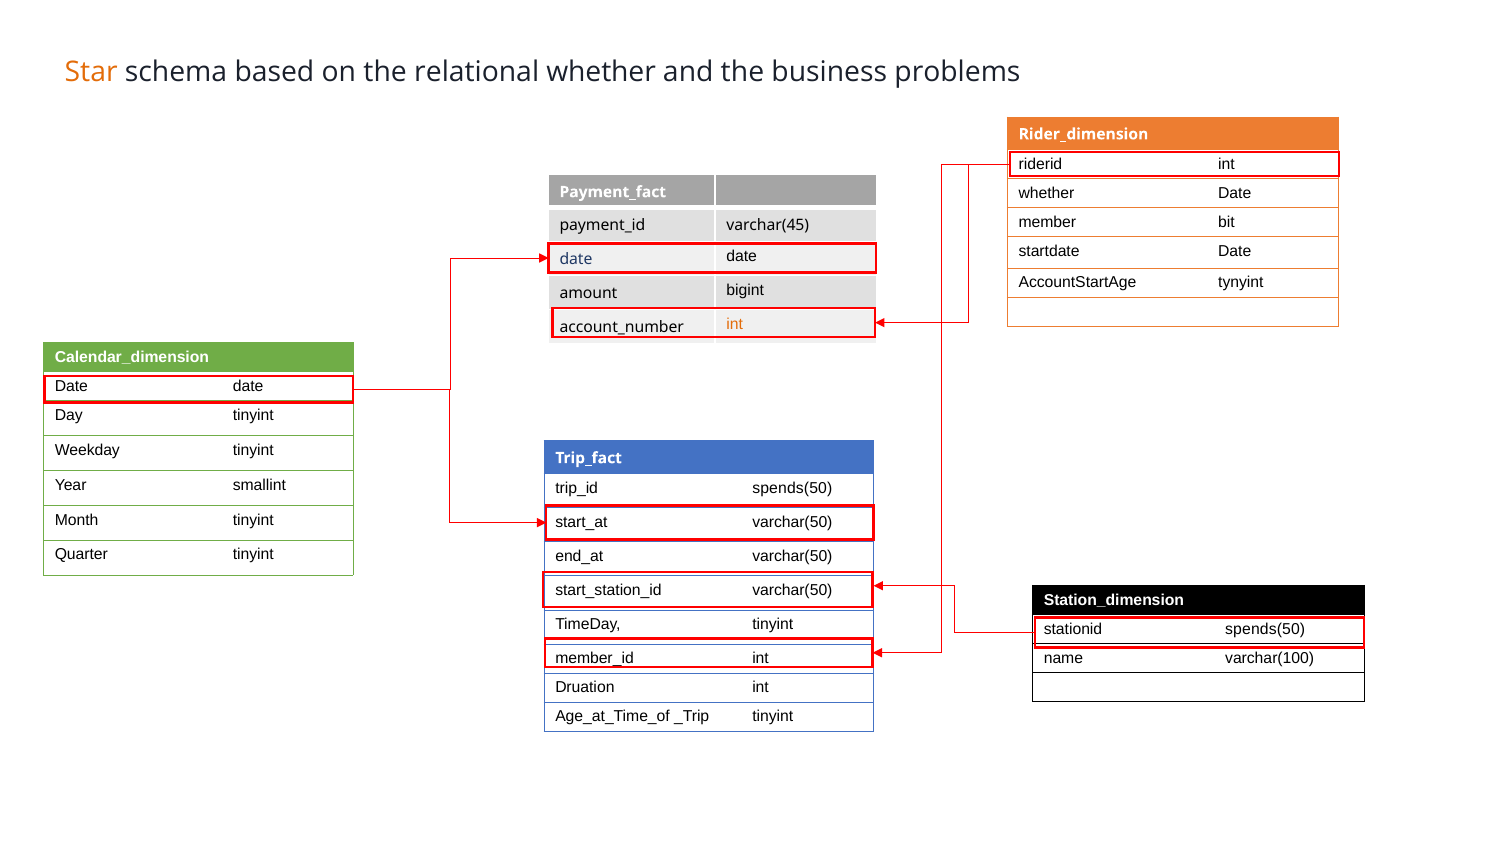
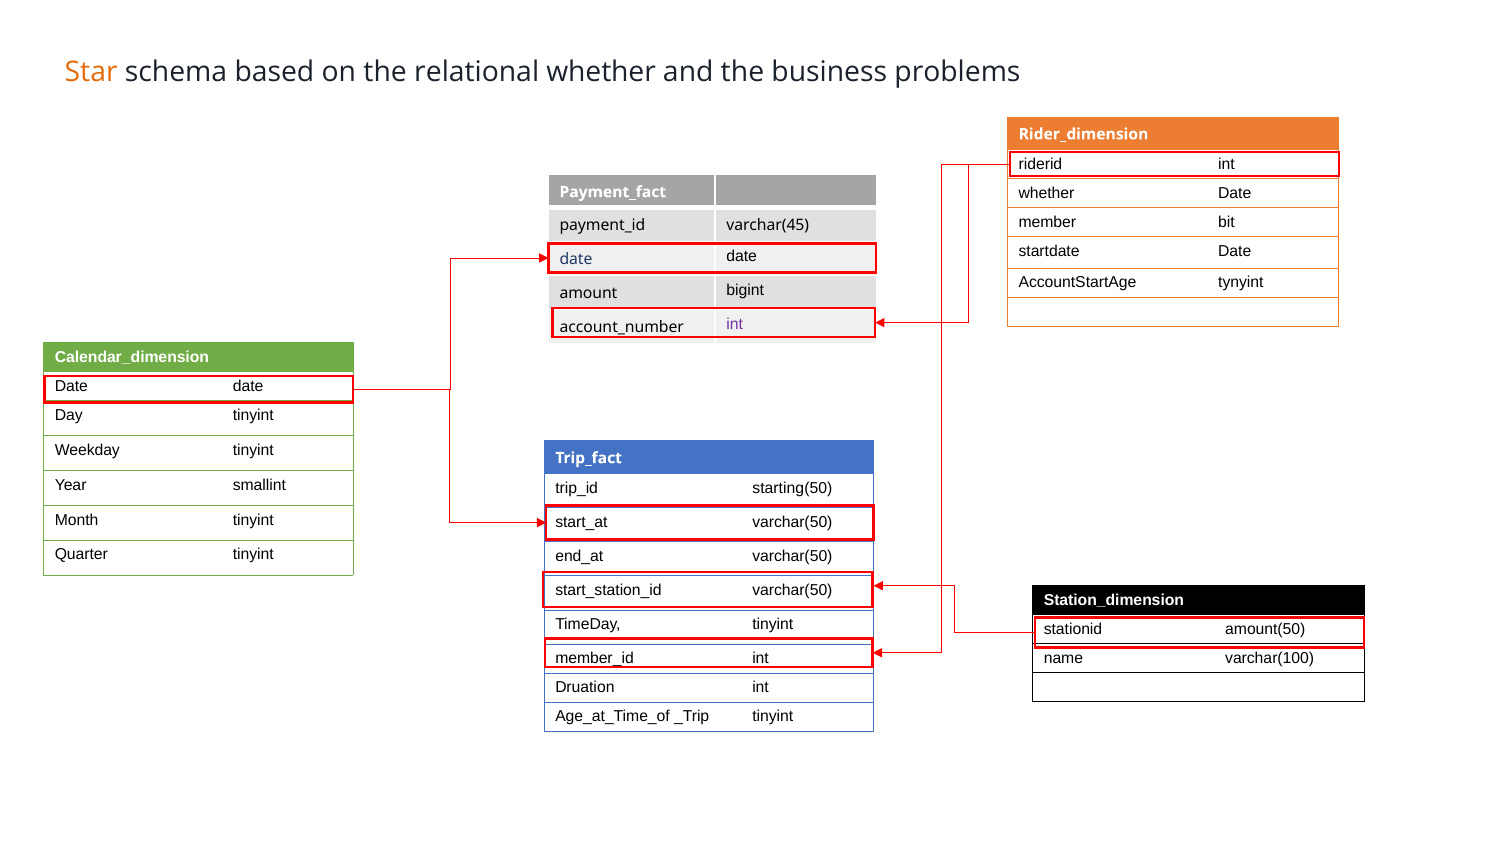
int colour: orange -> purple (735, 324)
spends(50: spends(50 -> starting(50 (792, 488)
stationid spends(50: spends(50 -> amount(50 (1265, 629)
